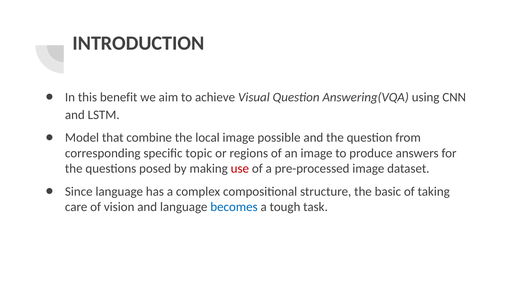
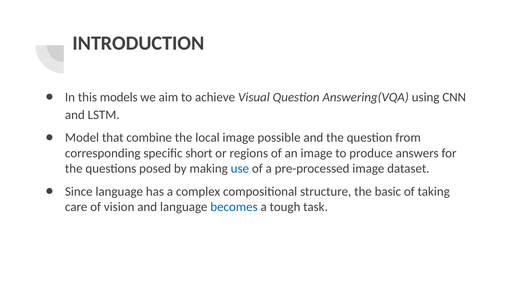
benefit: benefit -> models (119, 97)
topic: topic -> short (199, 153)
use colour: red -> blue (240, 169)
